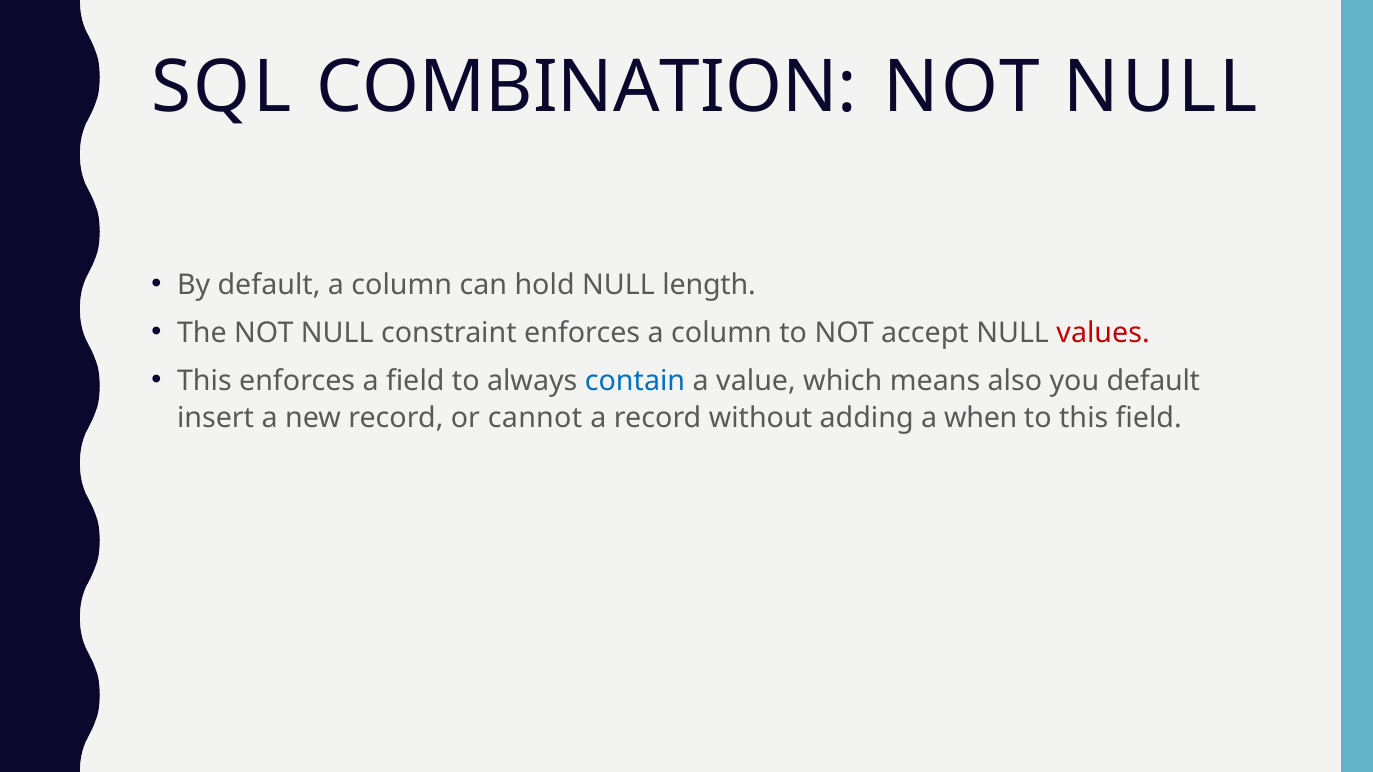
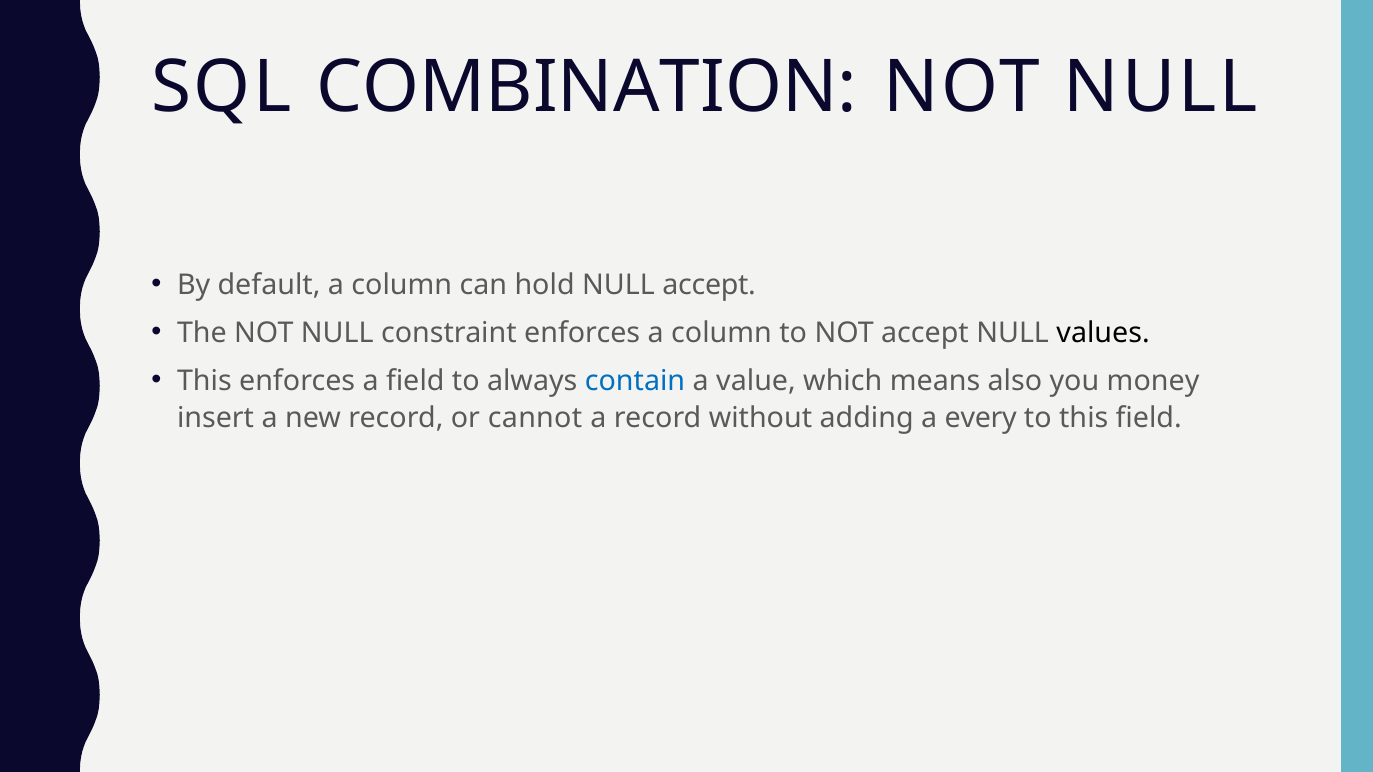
NULL length: length -> accept (709, 285)
values colour: red -> black (1103, 333)
you default: default -> money (1153, 381)
when: when -> every (981, 419)
